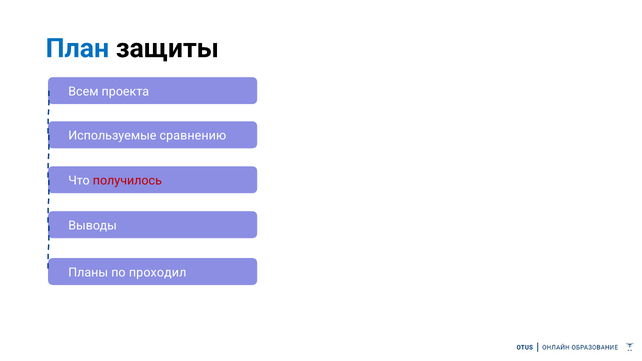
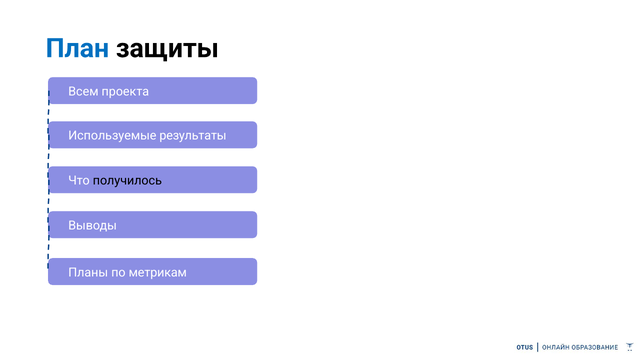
сравнению: сравнению -> результаты (193, 136)
получилось colour: red -> black (127, 181)
проходил: проходил -> метрикам (158, 273)
